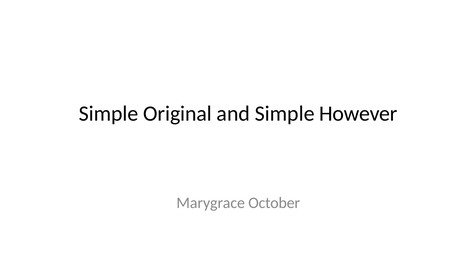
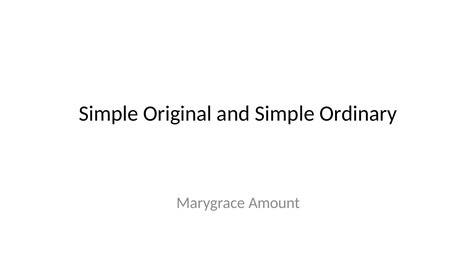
However: However -> Ordinary (358, 113)
October: October -> Amount (274, 203)
